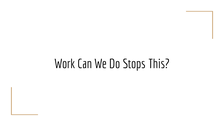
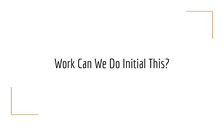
Stops: Stops -> Initial (134, 64)
